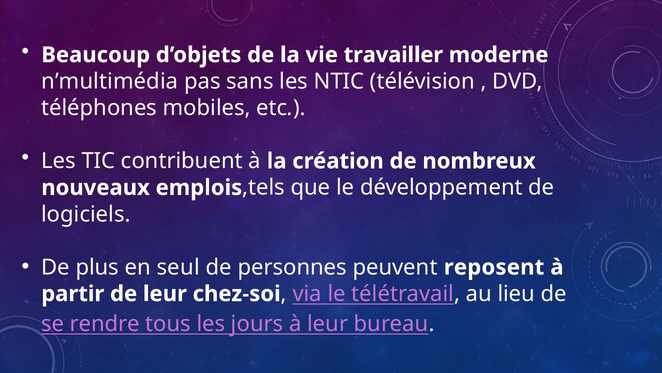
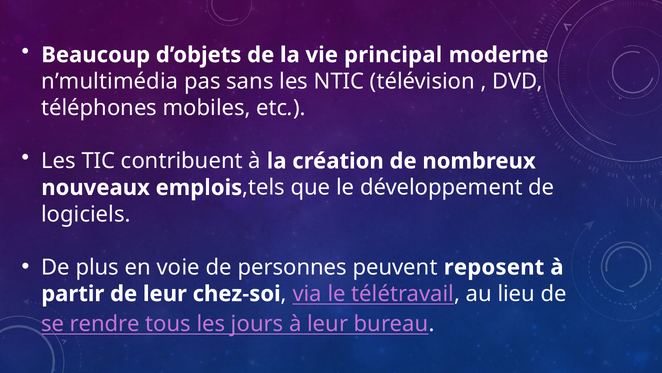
travailler: travailler -> principal (393, 55)
seul: seul -> voie (178, 267)
